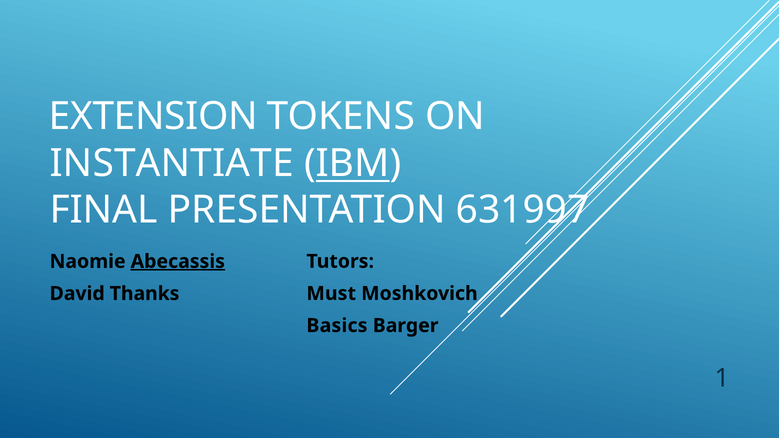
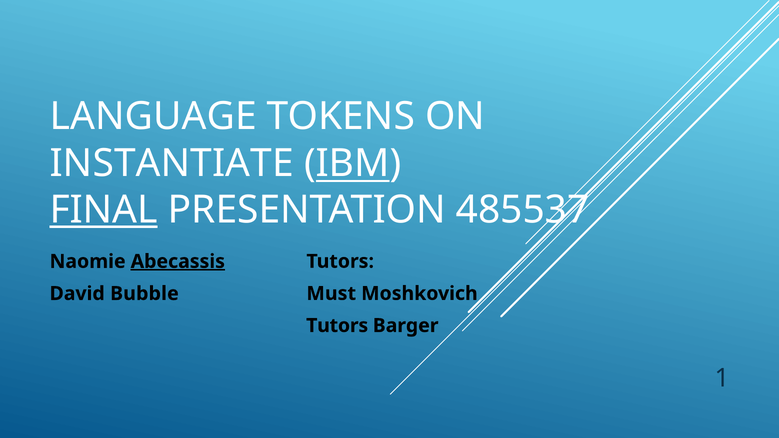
EXTENSION: EXTENSION -> LANGUAGE (153, 117)
FINAL underline: none -> present (104, 210)
631997: 631997 -> 485537 (523, 210)
Thanks: Thanks -> Bubble (144, 294)
Basics: Basics -> Tutors (337, 326)
